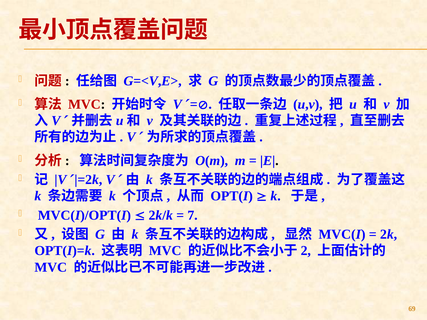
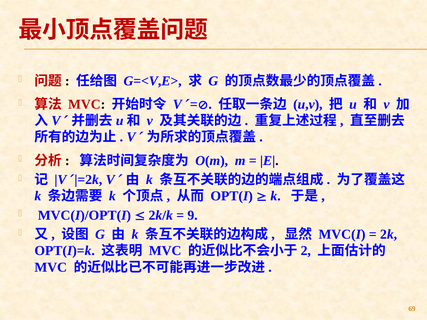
7: 7 -> 9 (193, 215)
